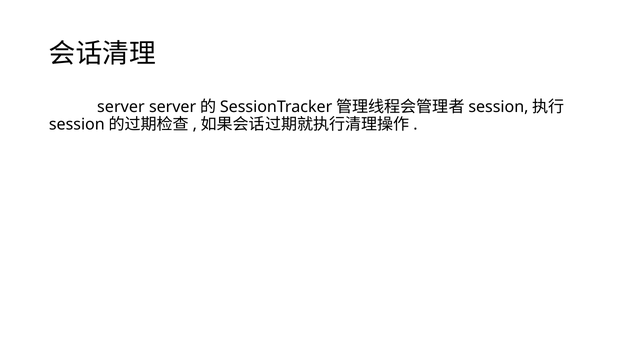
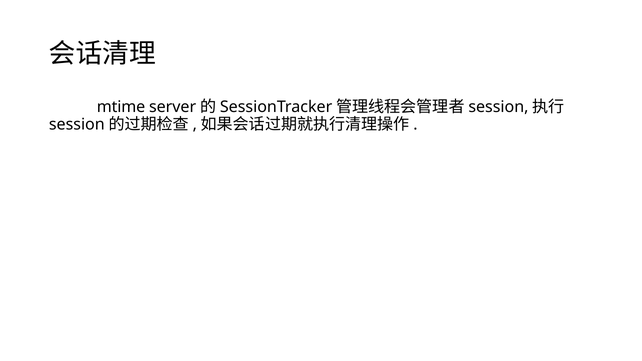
server: server -> mtime (121, 107)
